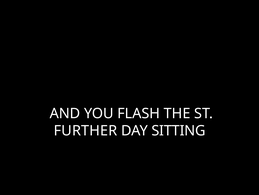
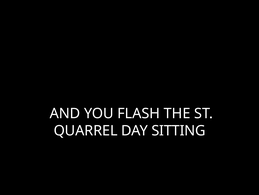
FURTHER: FURTHER -> QUARREL (86, 130)
